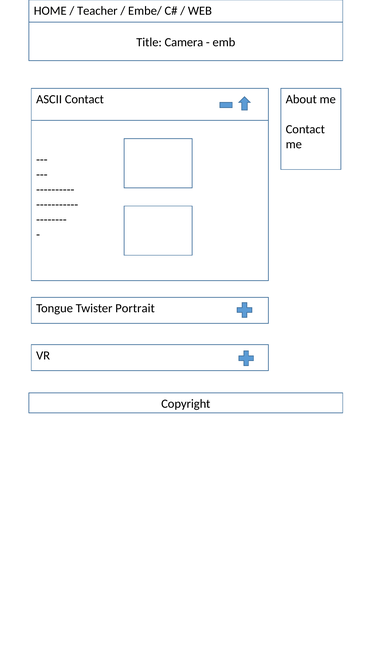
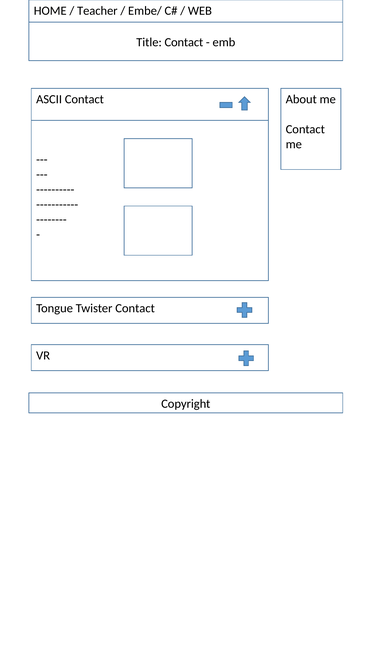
Title Camera: Camera -> Contact (184, 42)
Twister Portrait: Portrait -> Contact (135, 308)
